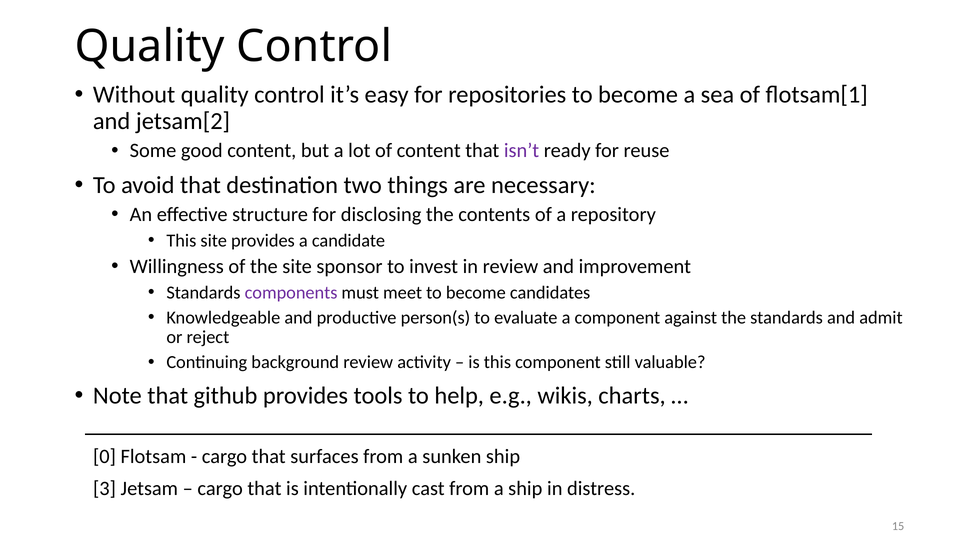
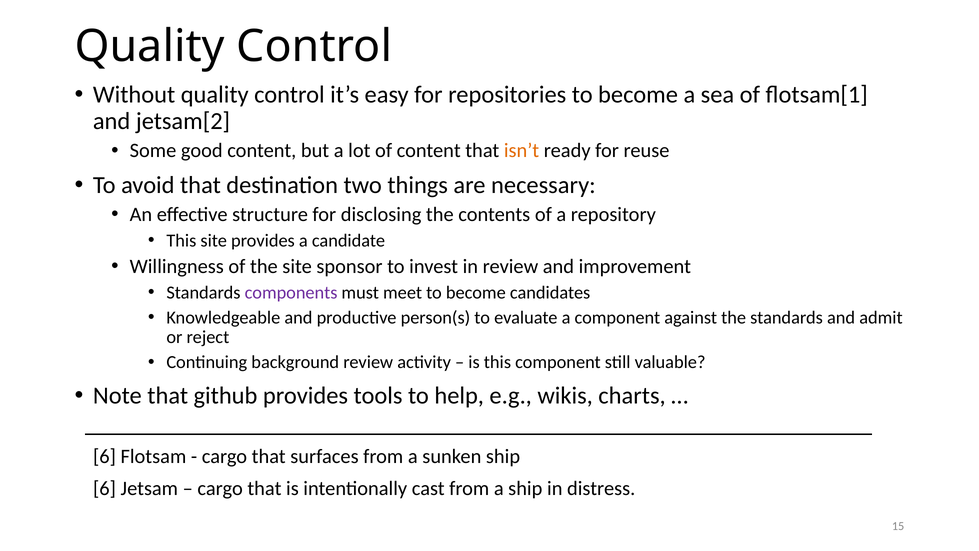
isn’t colour: purple -> orange (522, 151)
0: 0 -> 6 (105, 456)
3: 3 -> 6 (105, 488)
